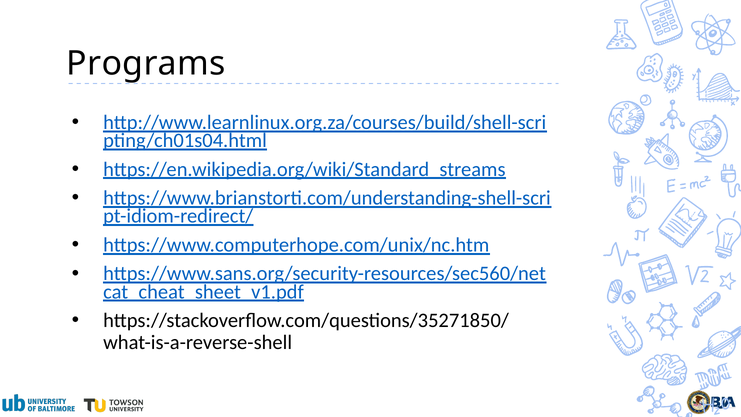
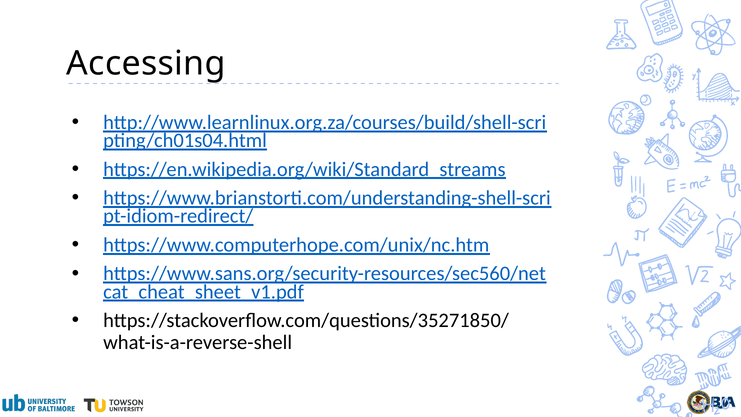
Programs: Programs -> Accessing (146, 64)
